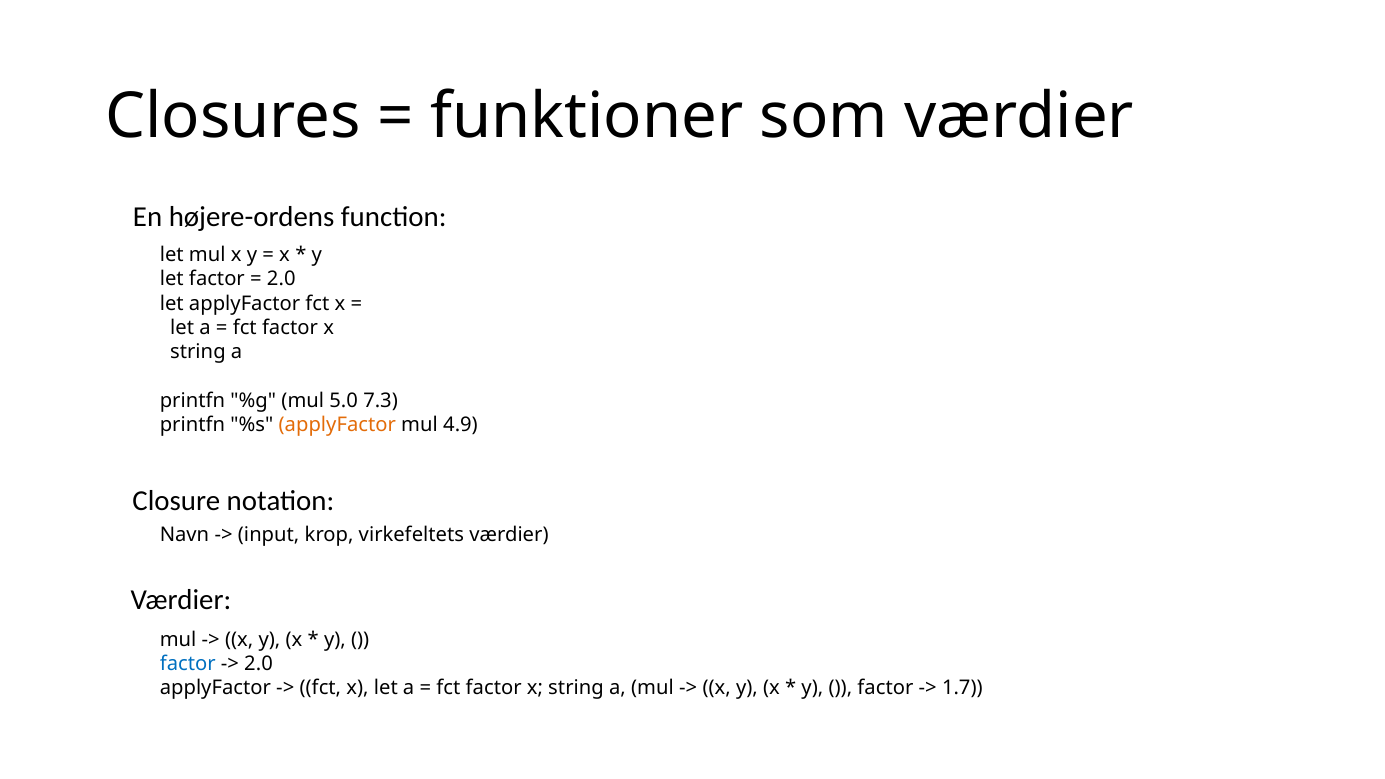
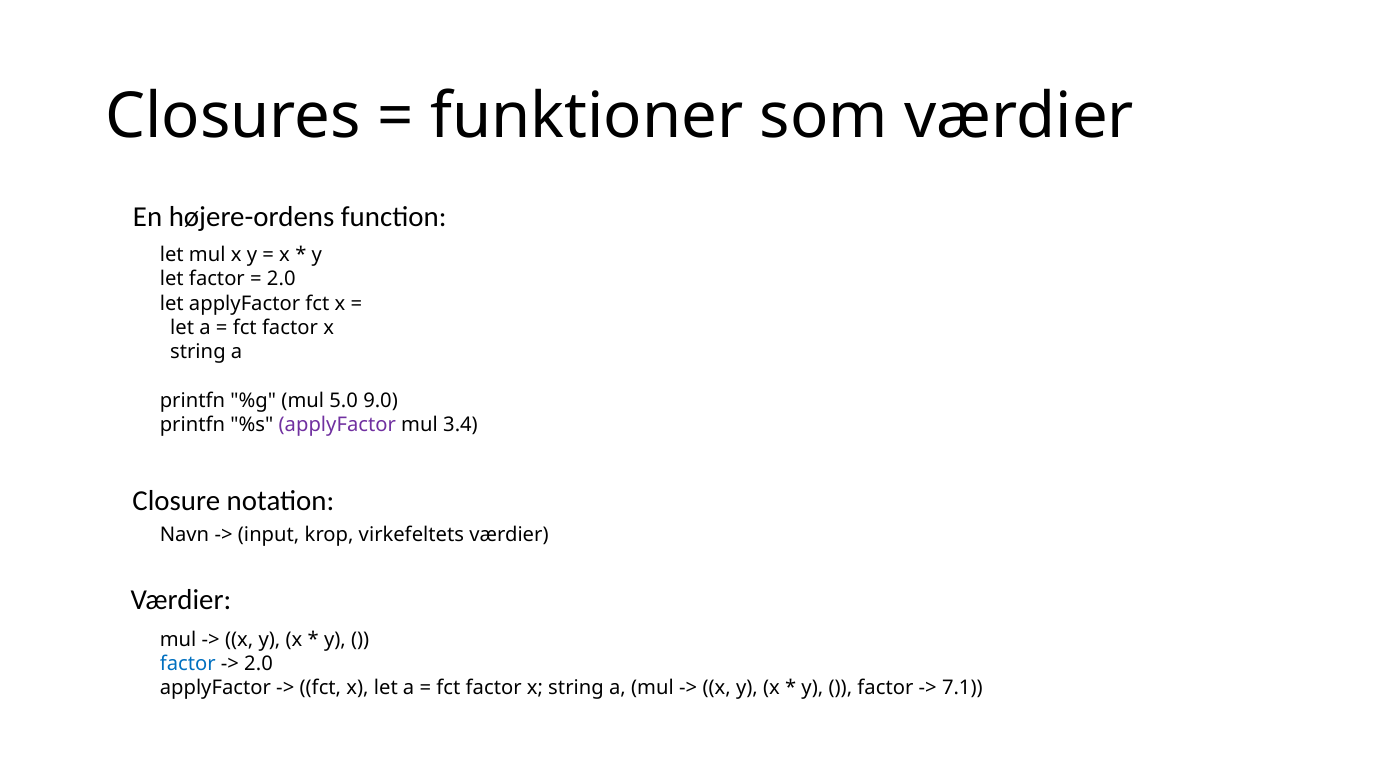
7.3: 7.3 -> 9.0 (381, 401)
applyFactor colour: orange -> purple (337, 425)
4.9: 4.9 -> 3.4 (460, 425)
1.7: 1.7 -> 7.1 (962, 688)
